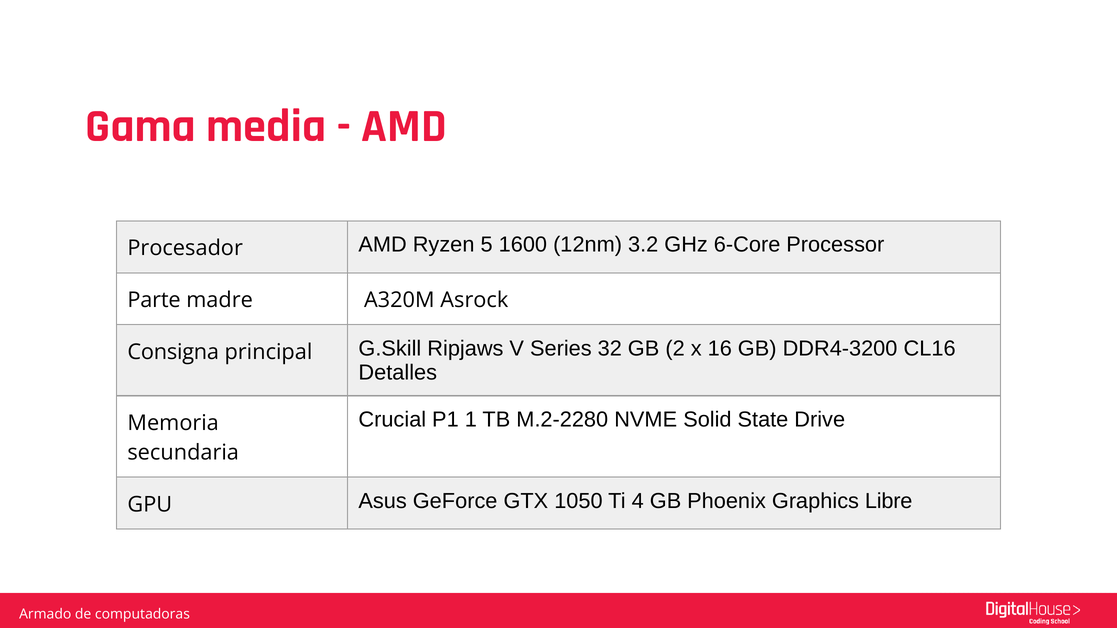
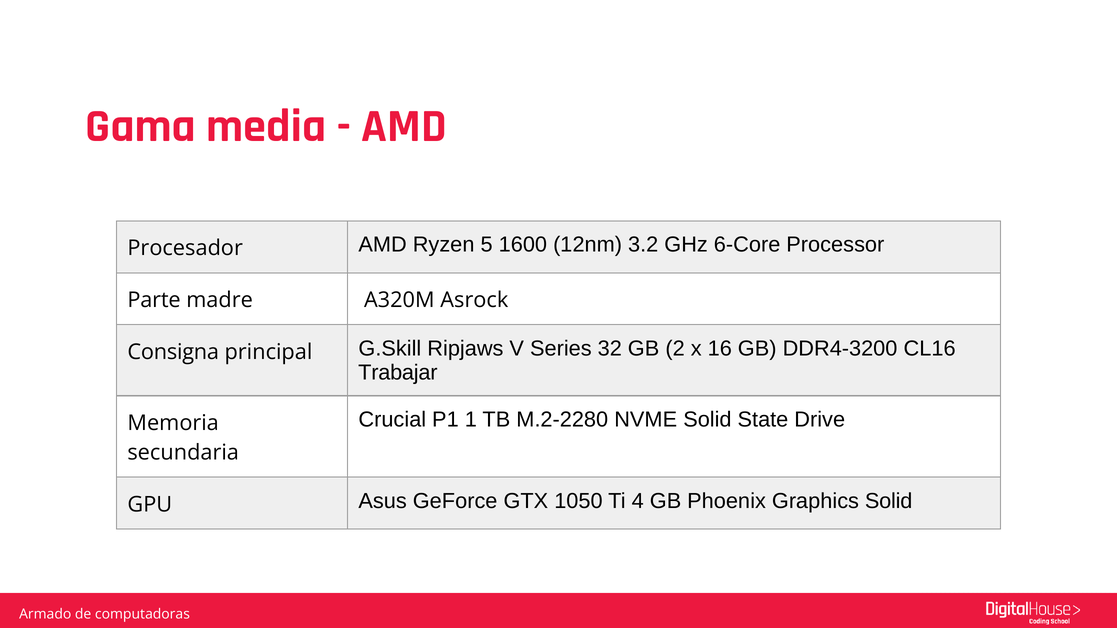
Detalles: Detalles -> Trabajar (398, 373)
Graphics Libre: Libre -> Solid (889, 501)
